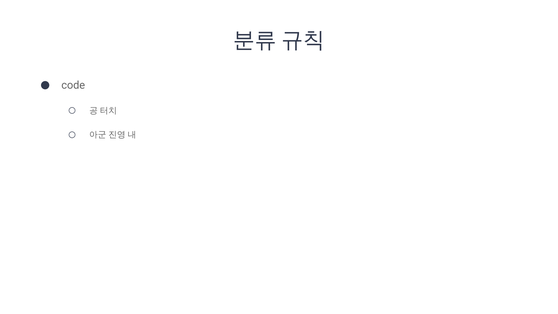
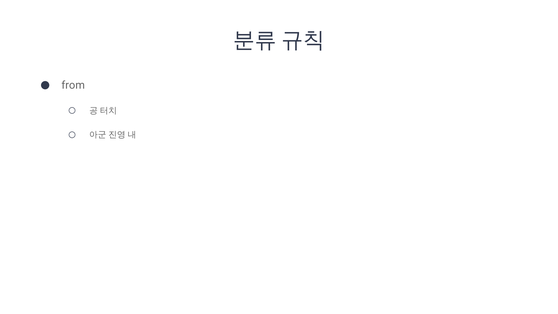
code: code -> from (73, 85)
